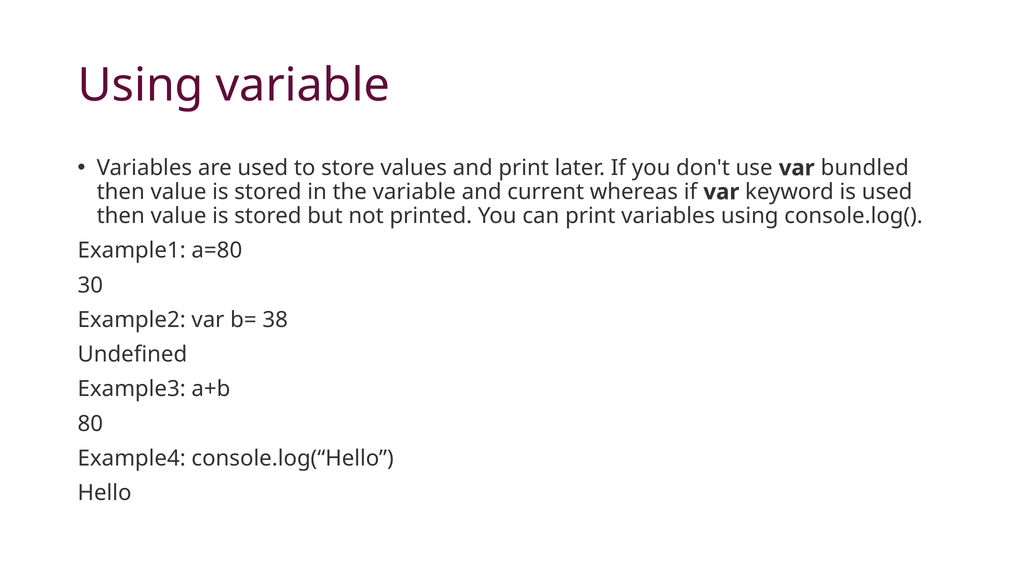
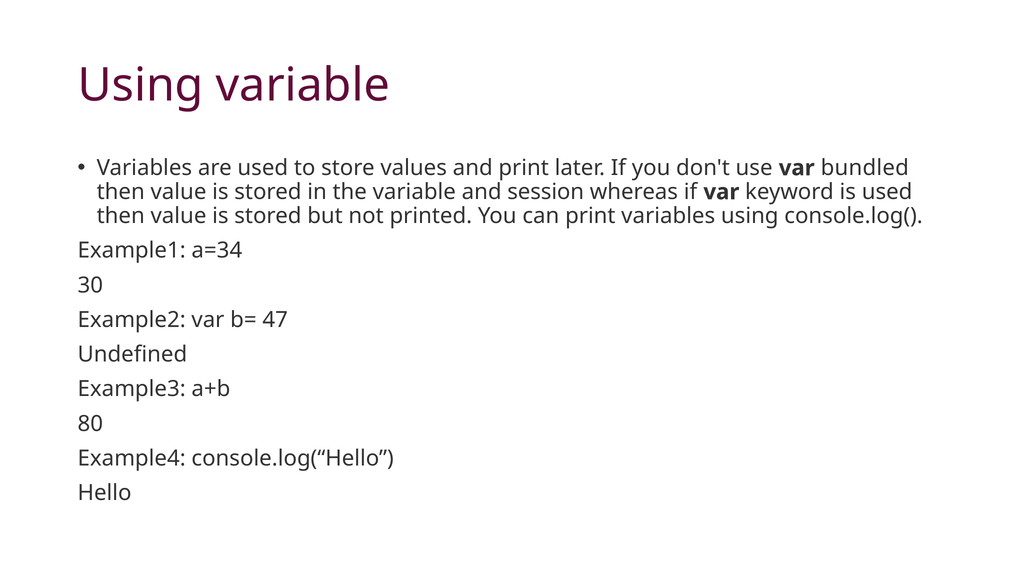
current: current -> session (546, 192)
a=80: a=80 -> a=34 (217, 251)
38: 38 -> 47 (275, 320)
